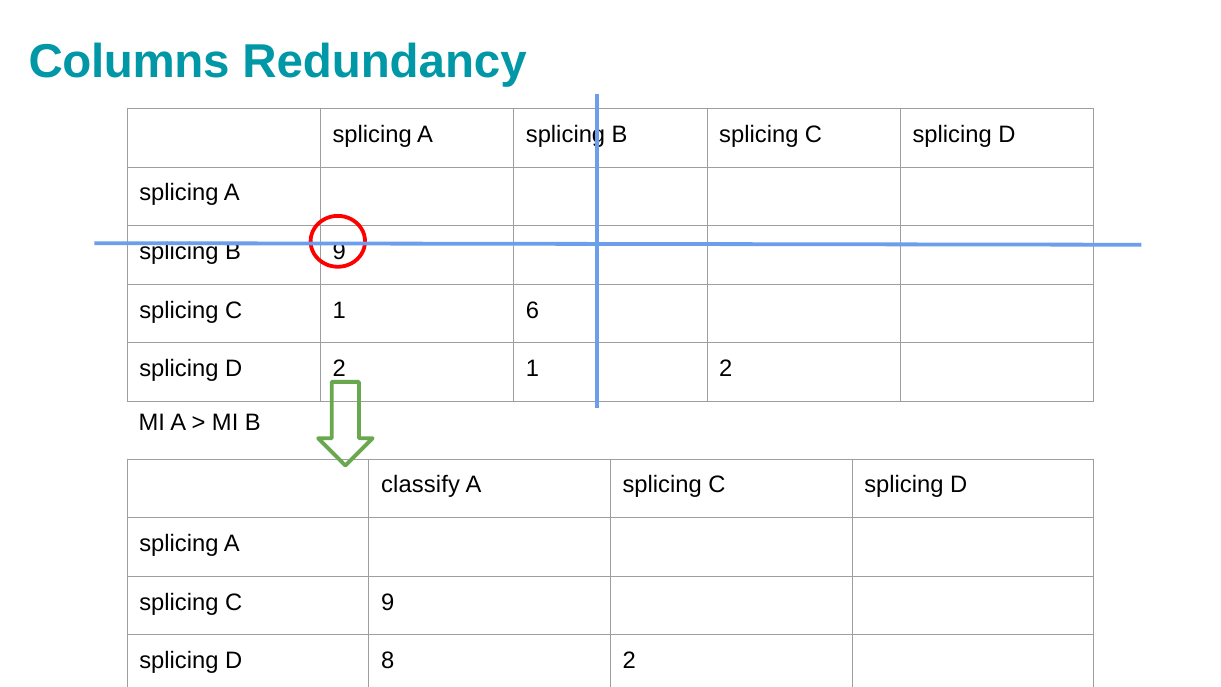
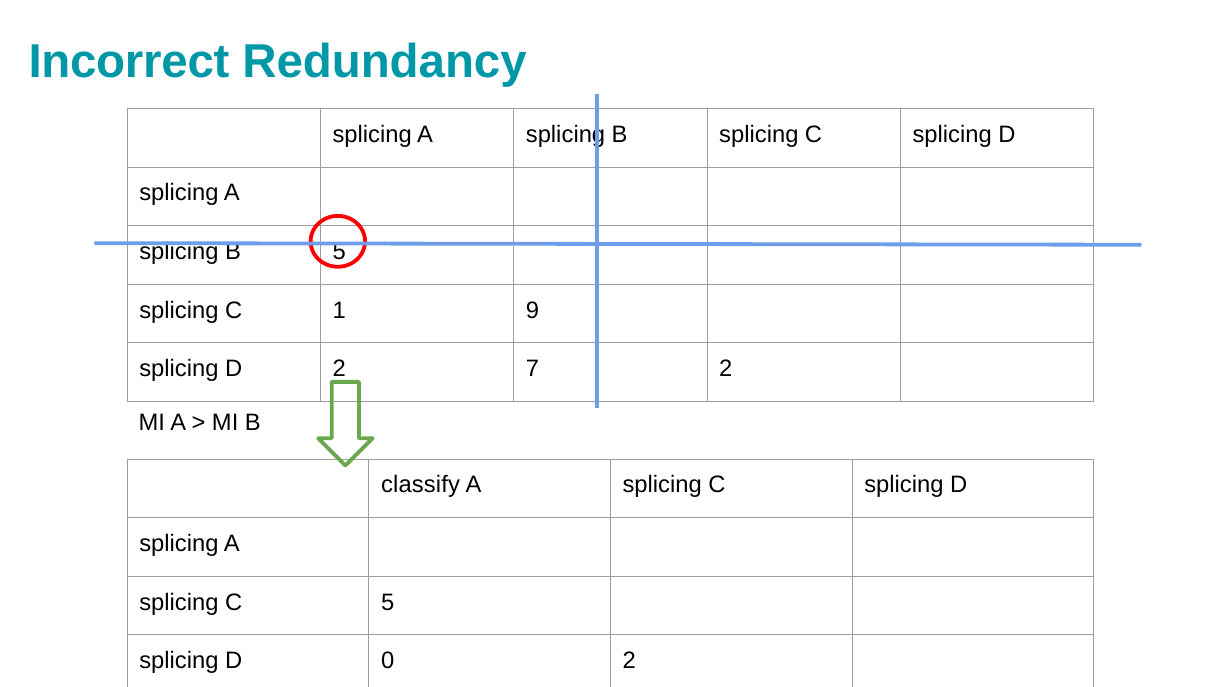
Columns: Columns -> Incorrect (129, 62)
B 9: 9 -> 5 (339, 252)
6: 6 -> 9 (533, 310)
2 1: 1 -> 7 (533, 369)
C 9: 9 -> 5 (388, 602)
8: 8 -> 0 (388, 661)
